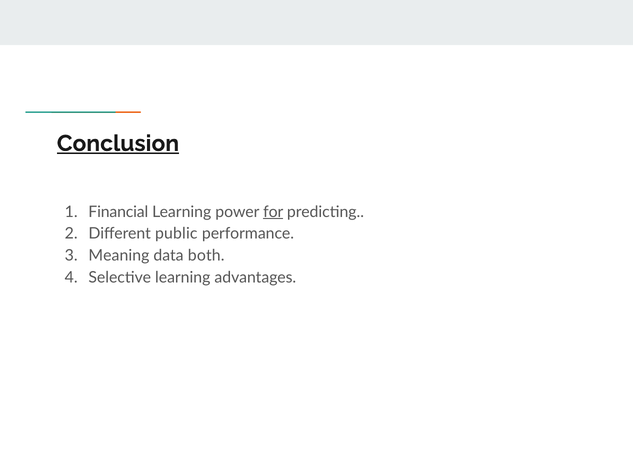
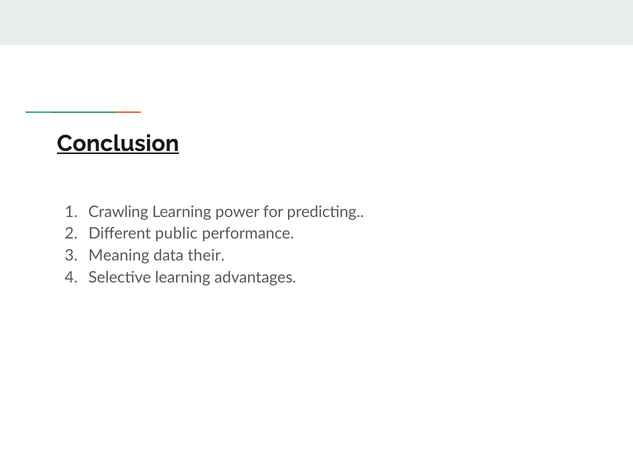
Financial: Financial -> Crawling (118, 212)
for underline: present -> none (273, 212)
both: both -> their (206, 255)
